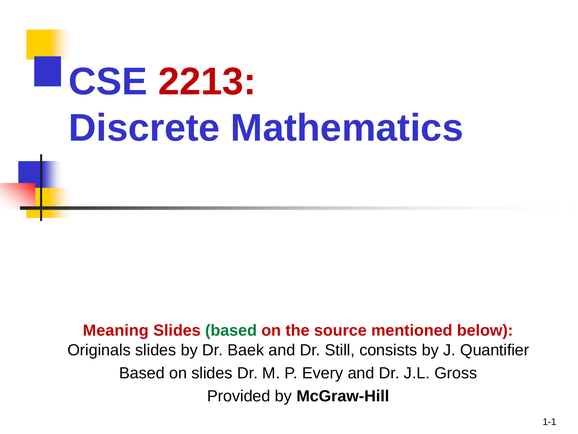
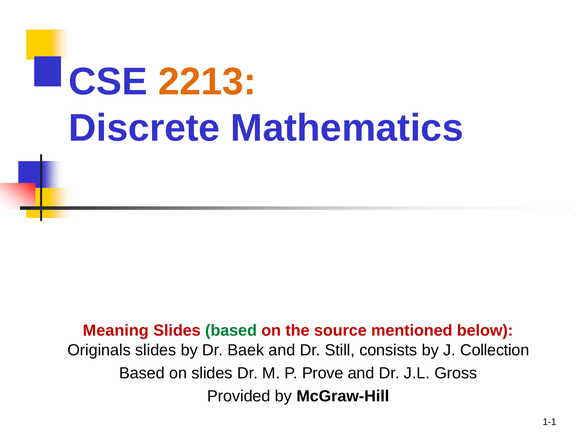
2213 colour: red -> orange (207, 82)
Quantifier: Quantifier -> Collection (495, 350)
Every: Every -> Prove (323, 373)
